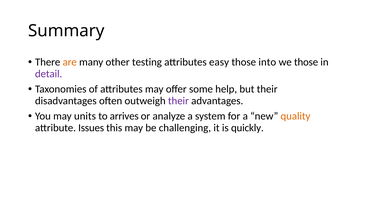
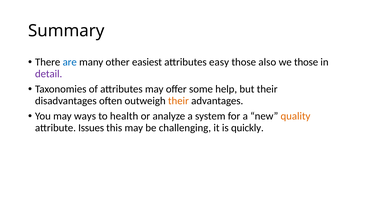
are colour: orange -> blue (70, 62)
testing: testing -> easiest (147, 62)
into: into -> also (267, 62)
their colour: purple -> orange (178, 101)
units: units -> ways (85, 116)
arrives: arrives -> health (124, 116)
